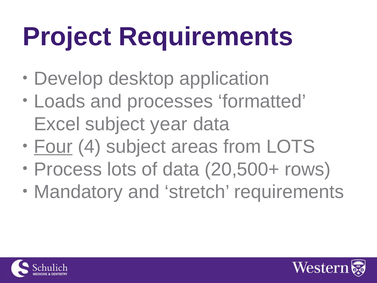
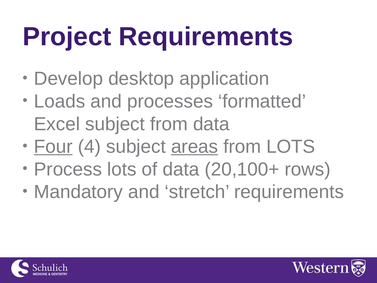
subject year: year -> from (169, 124)
areas underline: none -> present (195, 147)
20,500+: 20,500+ -> 20,100+ (242, 169)
